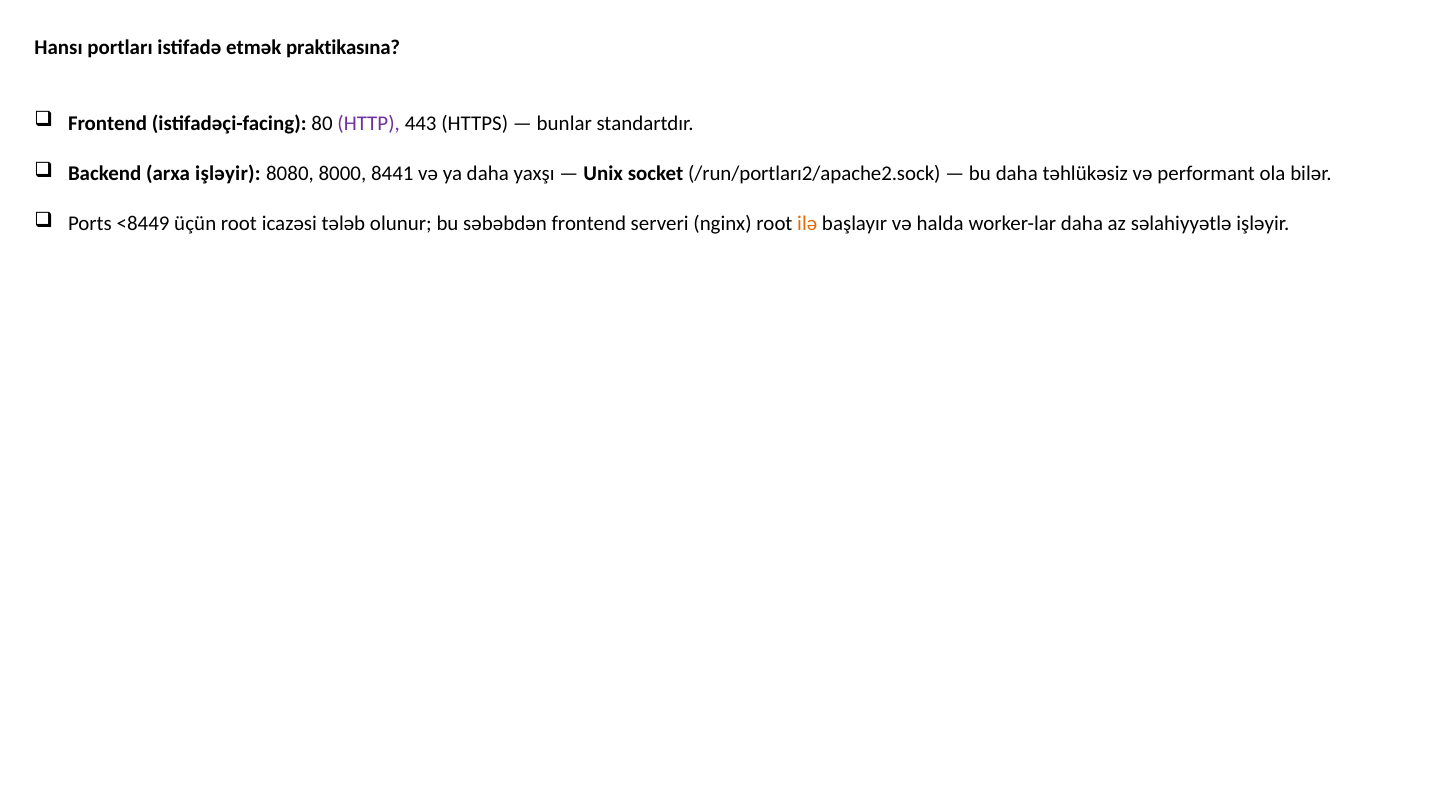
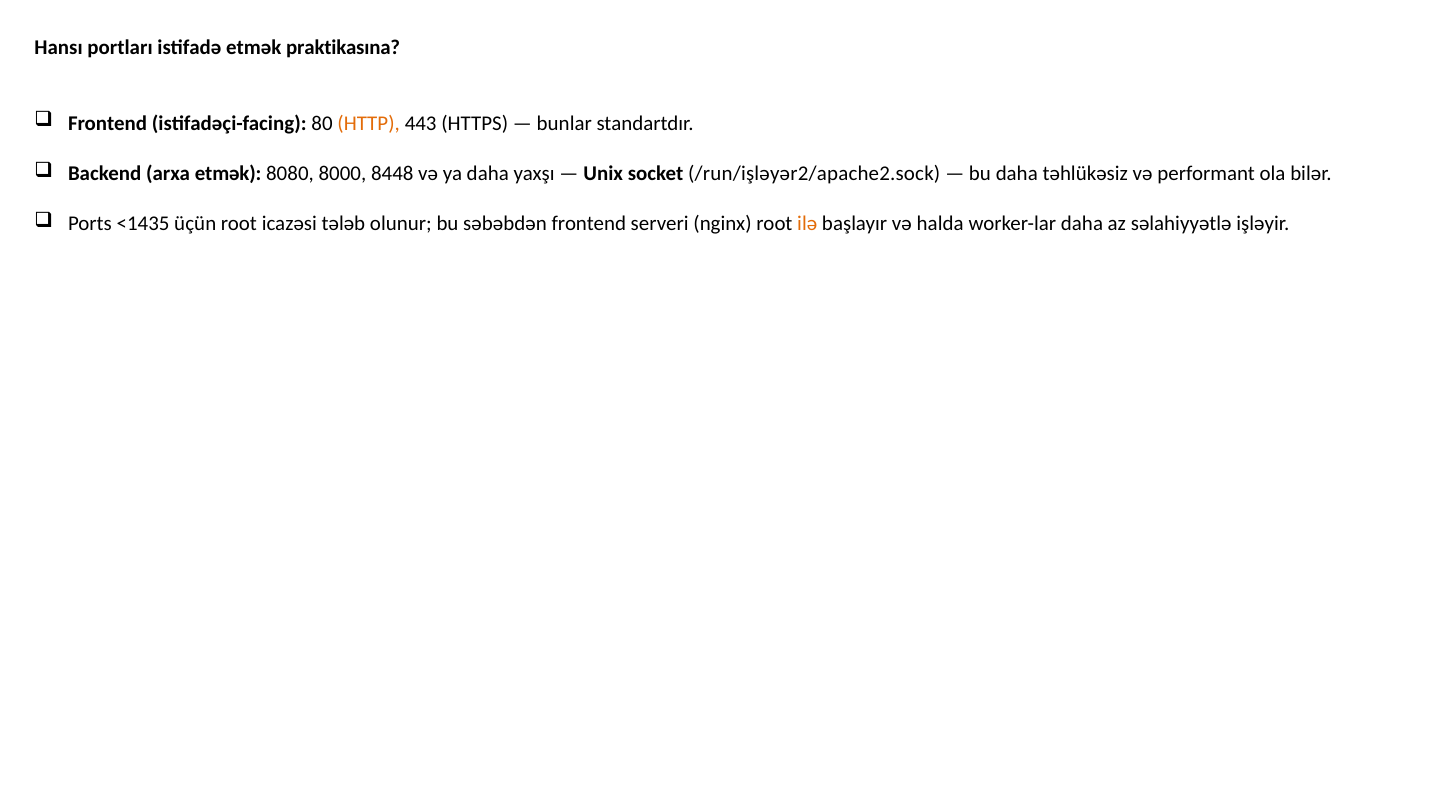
HTTP colour: purple -> orange (369, 123)
arxa işləyir: işləyir -> etmək (228, 174)
8441: 8441 -> 8448 (392, 174)
/run/portları2/apache2.sock: /run/portları2/apache2.sock -> /run/işləyər2/apache2.sock (814, 174)
<8449: <8449 -> <1435 (143, 224)
